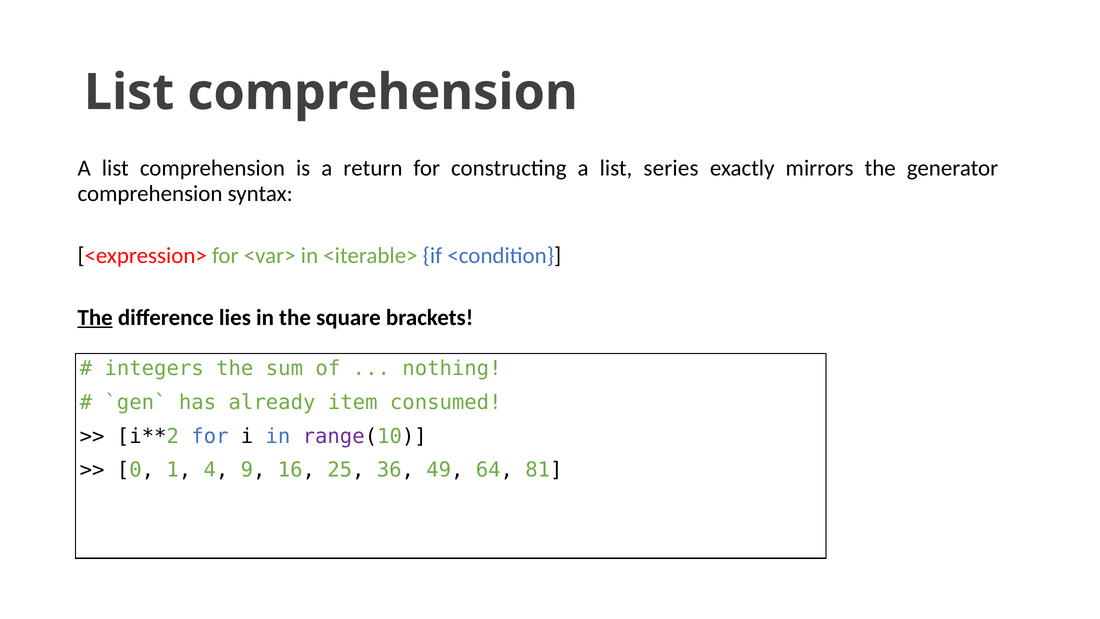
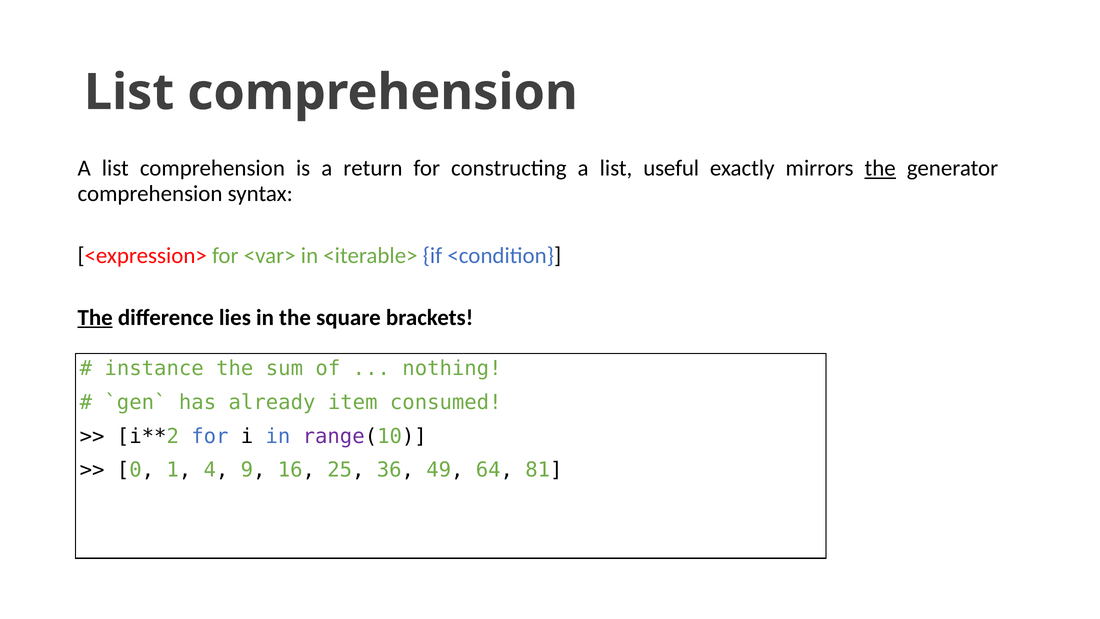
series: series -> useful (671, 168)
the underline: none -> present (880, 168)
integers: integers -> instance (154, 369)
